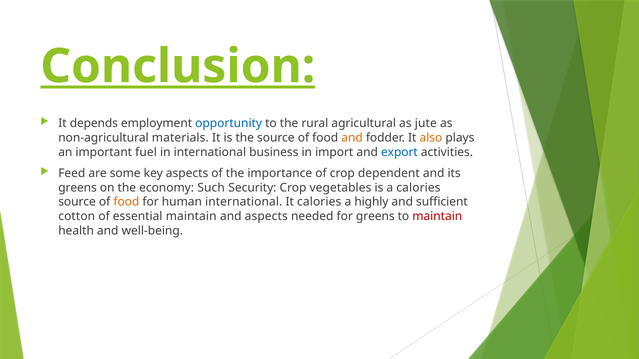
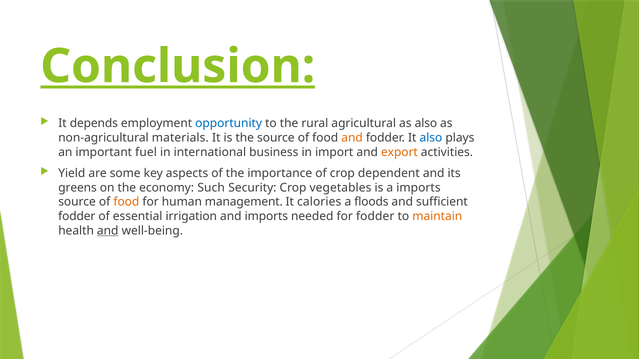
as jute: jute -> also (426, 124)
also colour: orange -> blue (431, 138)
export colour: blue -> orange (399, 152)
Feed: Feed -> Yield (72, 173)
a calories: calories -> imports (418, 188)
human international: international -> management (244, 202)
highly: highly -> floods (371, 202)
cotton: cotton -> fodder (77, 217)
essential maintain: maintain -> irrigation (191, 217)
and aspects: aspects -> imports (266, 217)
for greens: greens -> fodder (375, 217)
maintain colour: red -> orange (437, 217)
and underline: none -> present (108, 231)
